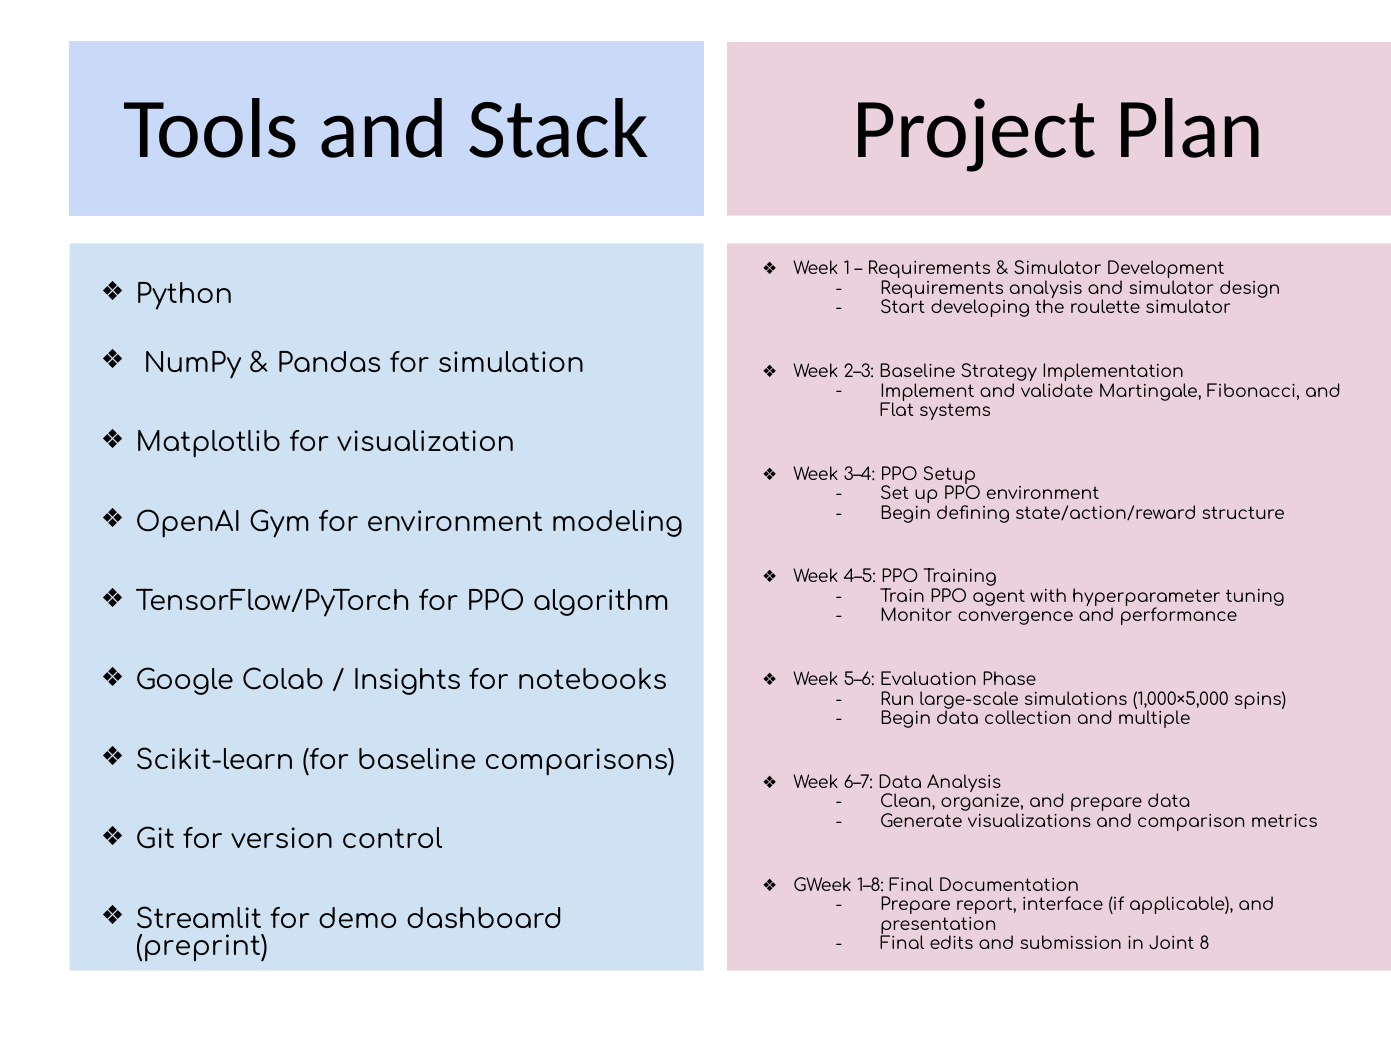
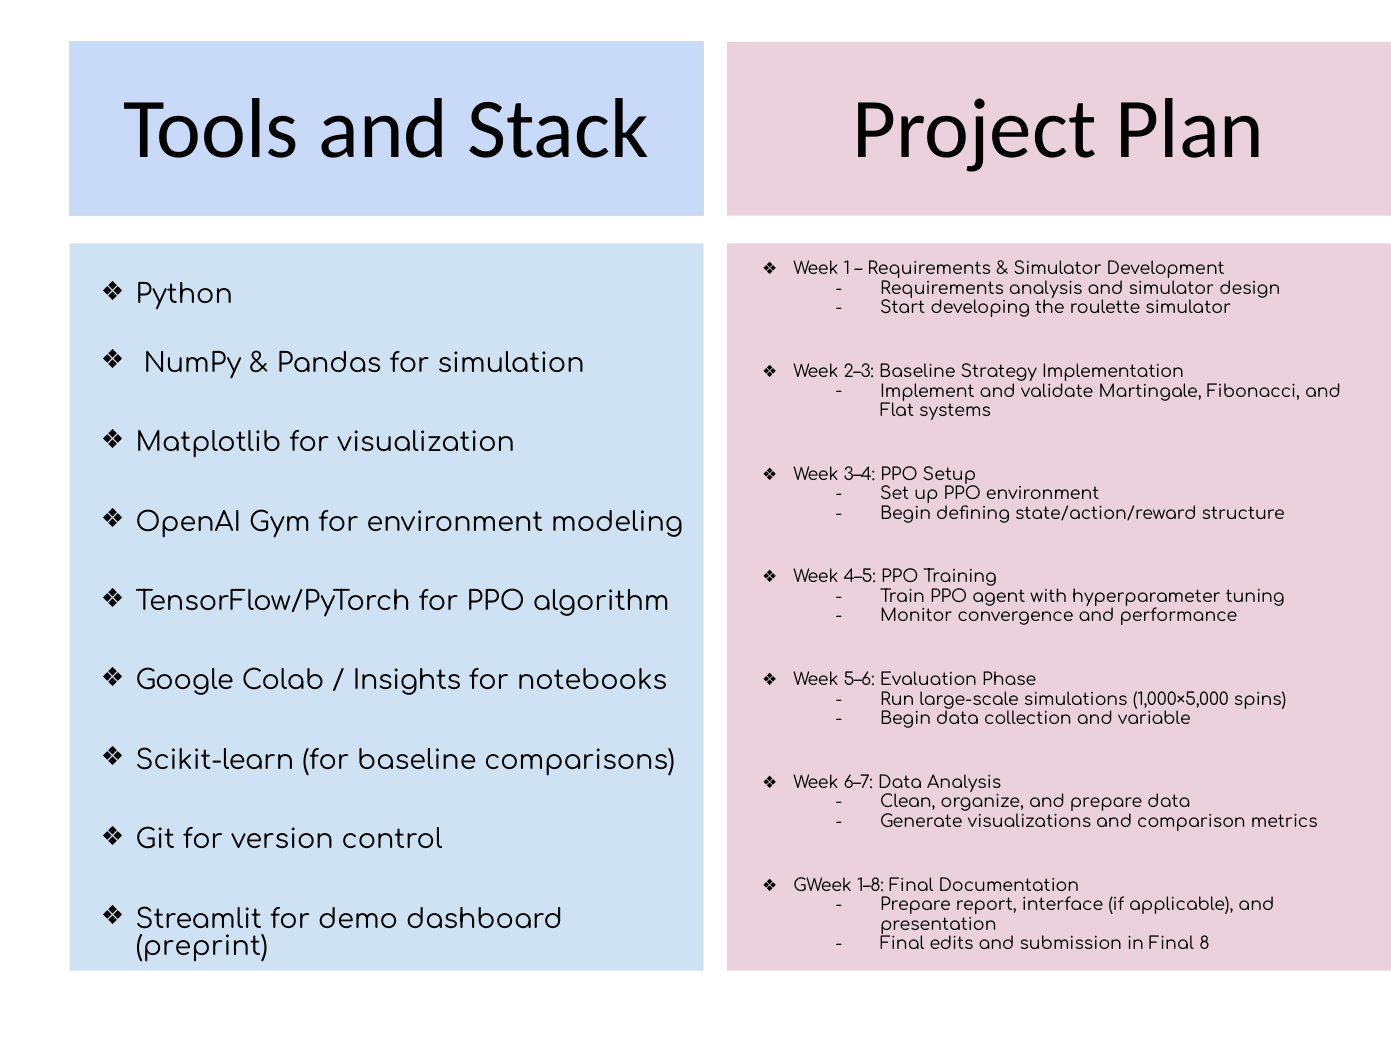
multiple: multiple -> variable (1154, 719)
in Joint: Joint -> Final (1171, 944)
